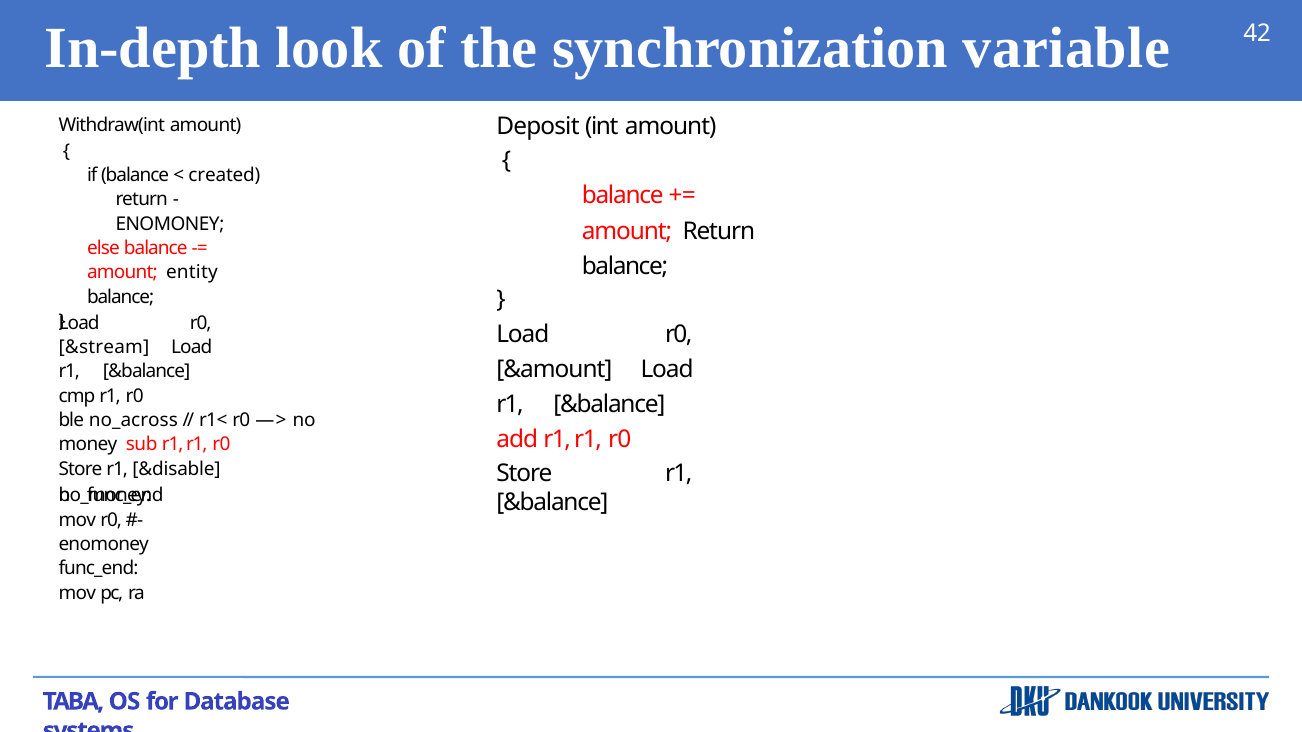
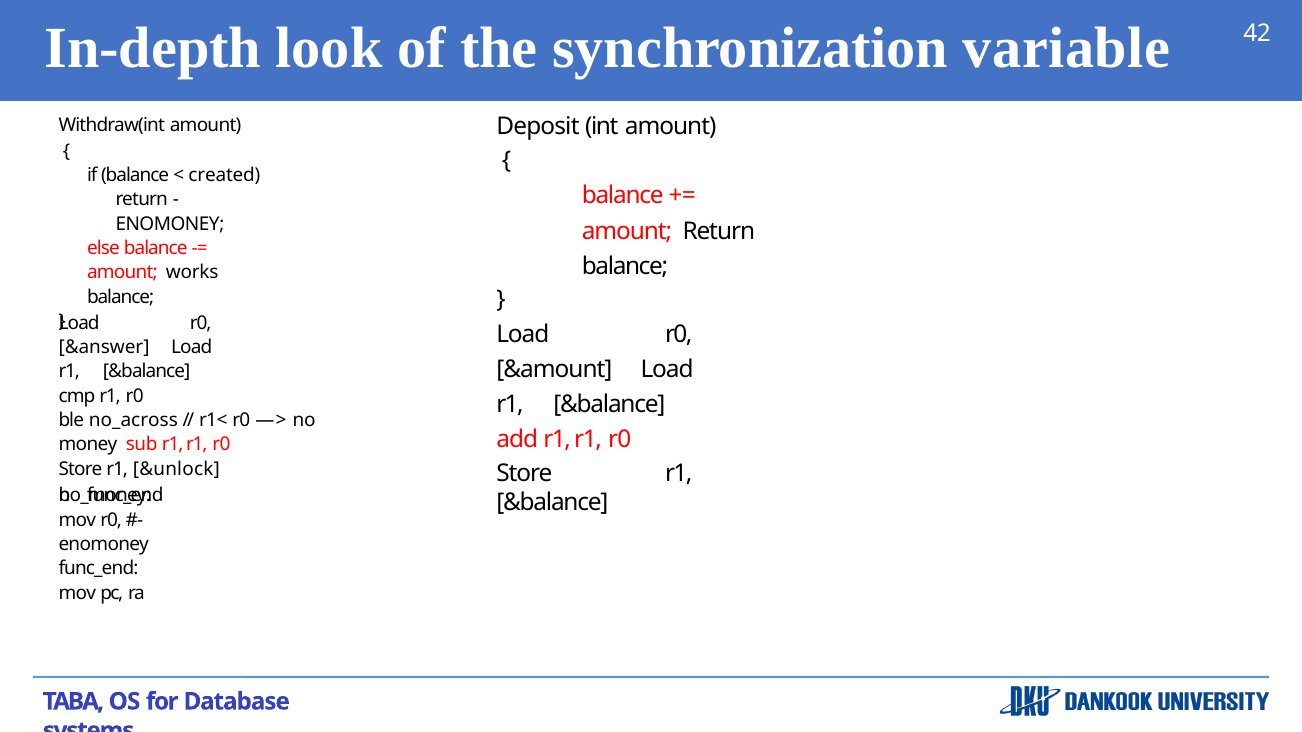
entity: entity -> works (192, 273)
&stream: &stream -> &answer (104, 347)
&disable: &disable -> &unlock (176, 469)
